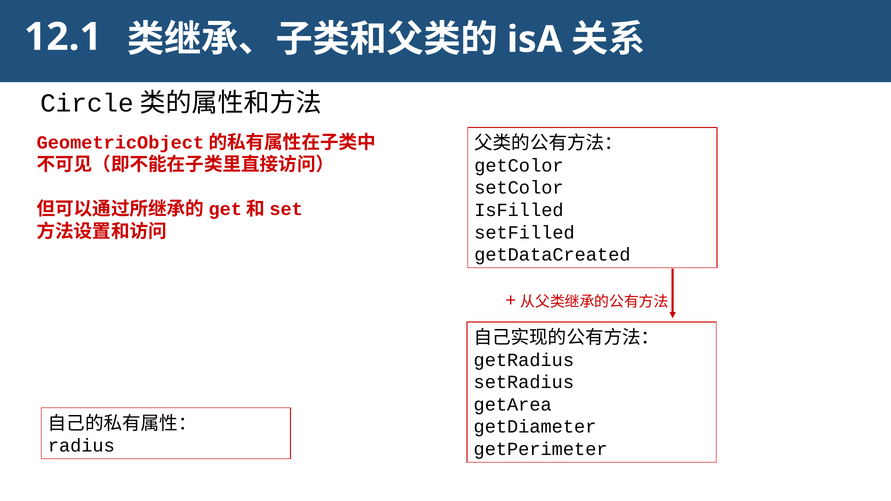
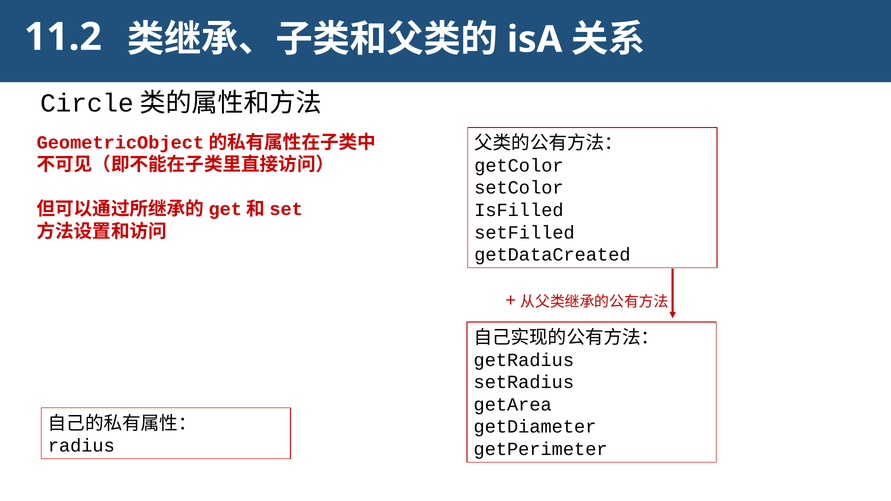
12.1: 12.1 -> 11.2 (63, 37)
